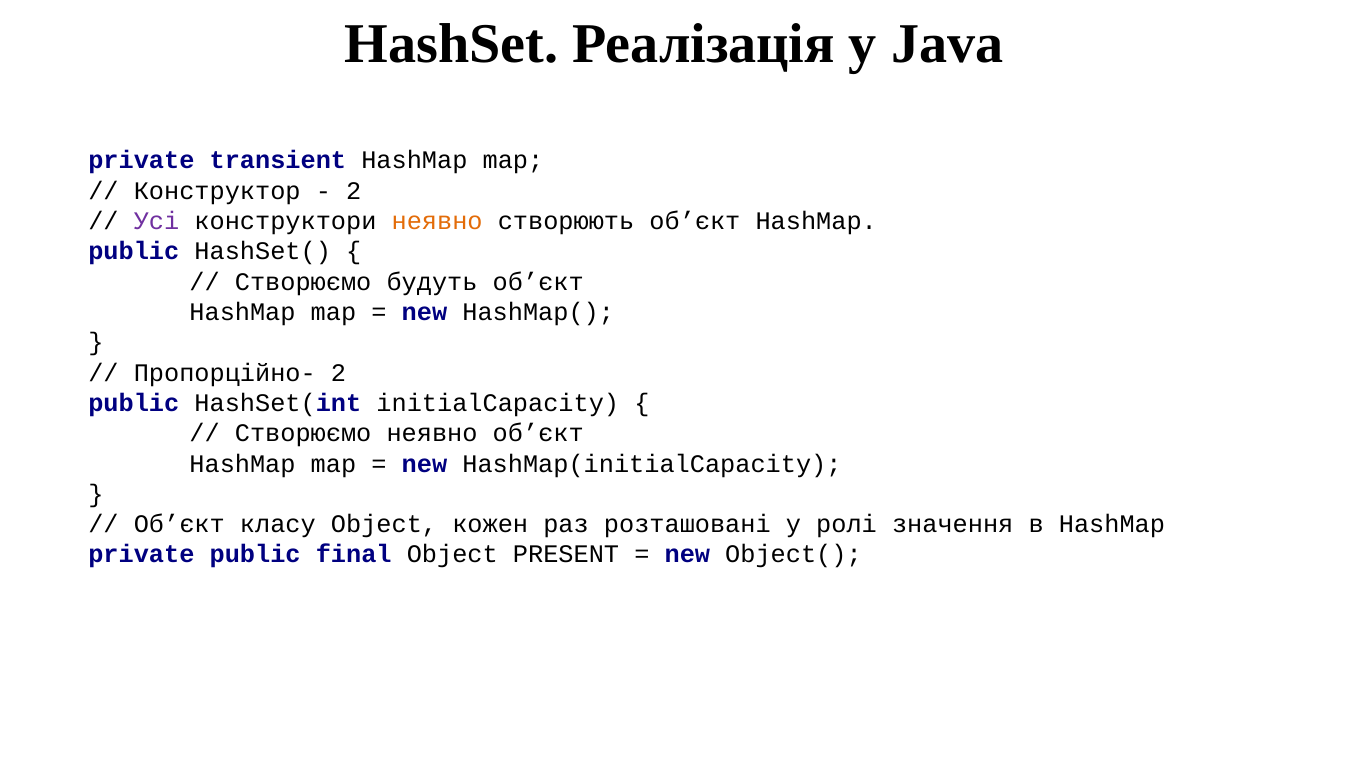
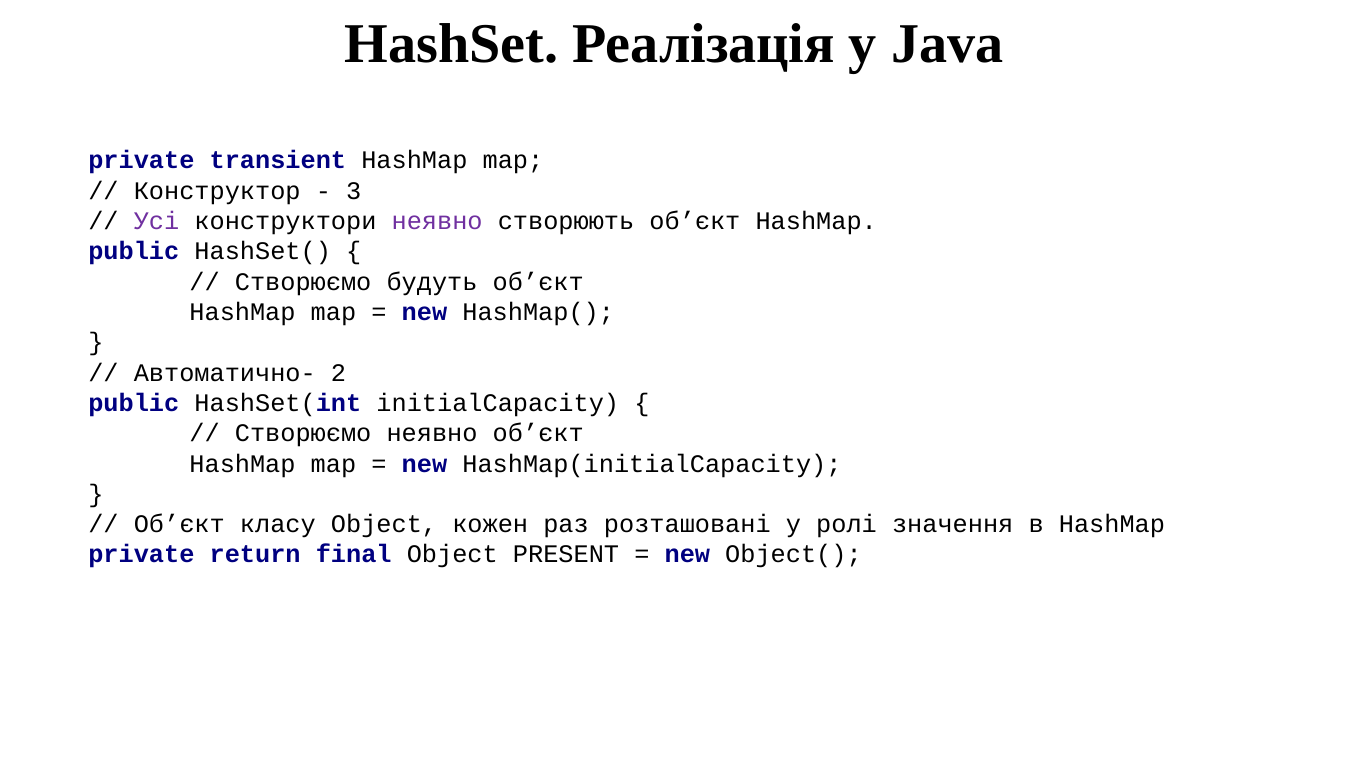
2: 2 -> 3 (354, 191)
неявно colour: orange -> purple (437, 221)
Пропорційно-: Пропорційно- -> Автоматично- (225, 373)
private public: public -> return (255, 555)
